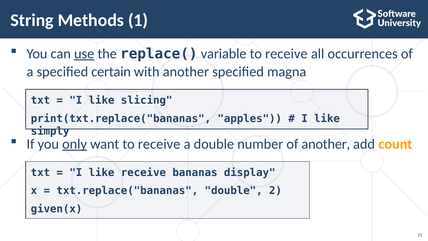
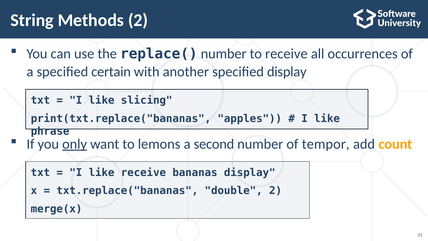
Methods 1: 1 -> 2 (138, 20)
use underline: present -> none (84, 54)
replace( variable: variable -> number (224, 54)
specified magna: magna -> display (287, 72)
simply: simply -> phrase (50, 131)
want to receive: receive -> lemons (159, 144)
a double: double -> second (214, 144)
of another: another -> tempor (326, 144)
given(x: given(x -> merge(x (56, 209)
